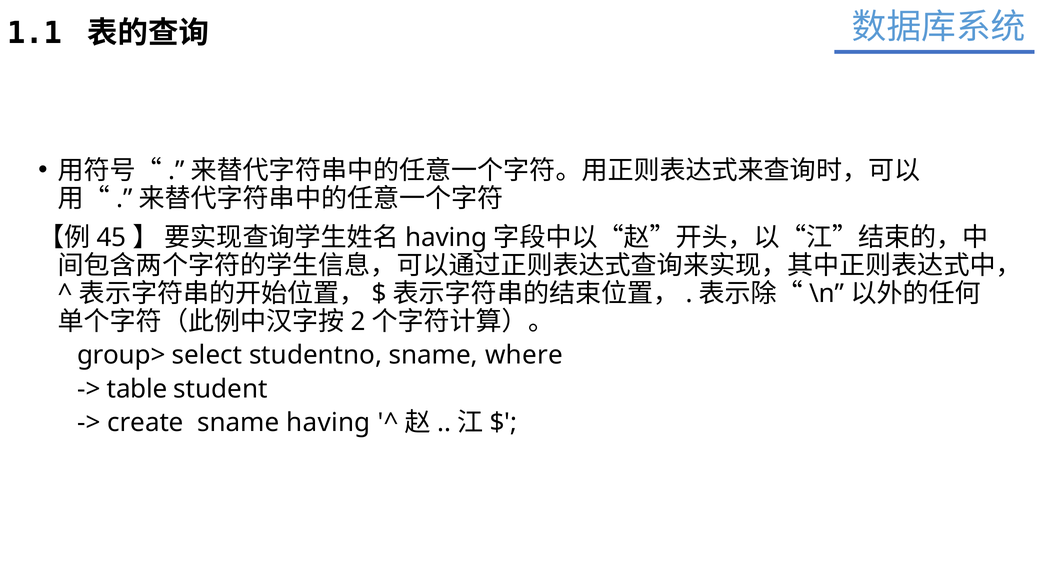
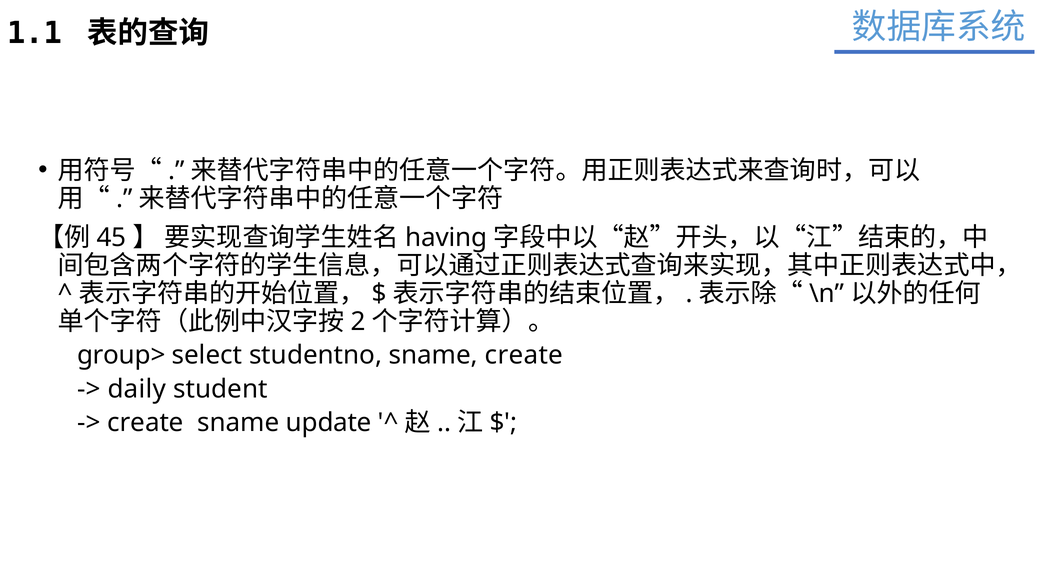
sname where: where -> create (524, 355)
table: table -> daily (137, 389)
sname having: having -> update (329, 423)
